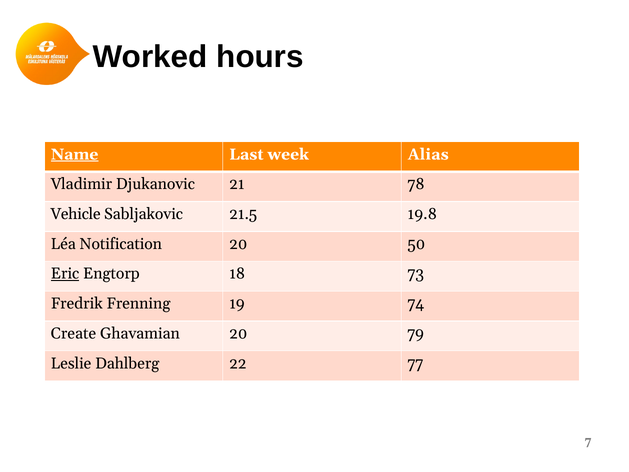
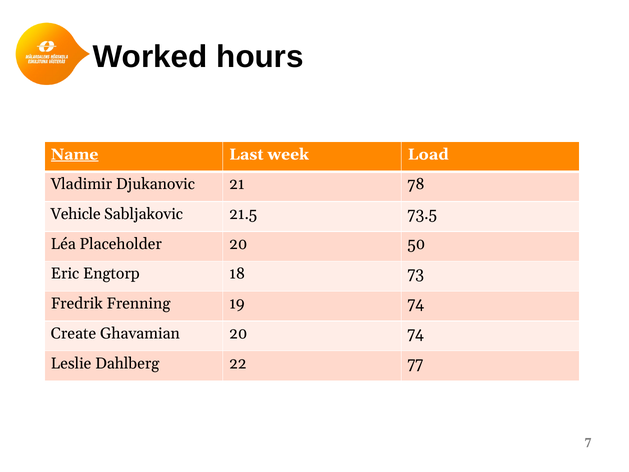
Alias: Alias -> Load (428, 154)
19.8: 19.8 -> 73.5 (422, 214)
Notification: Notification -> Placeholder (121, 244)
Eric underline: present -> none (65, 274)
20 79: 79 -> 74 (416, 333)
